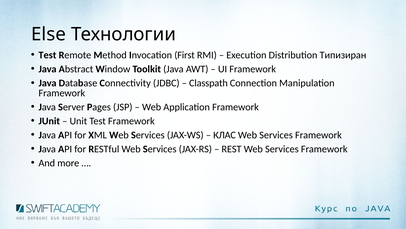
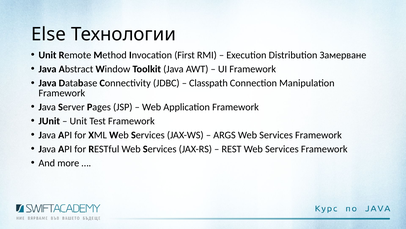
Test: Test -> Unit (48, 55)
Типизиран: Типизиран -> Замерване (343, 55)
КЛАС: КЛАС -> ARGS (225, 135)
